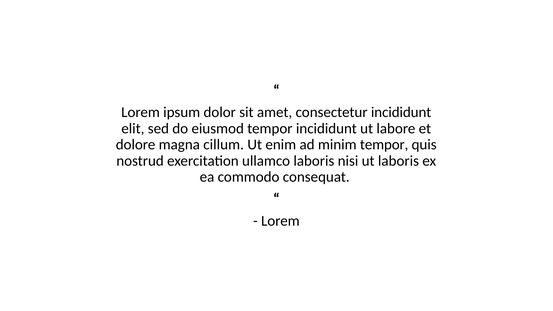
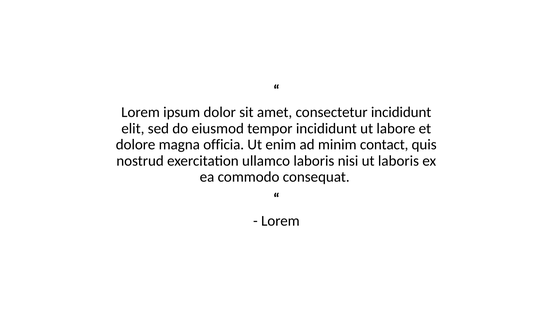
cillum: cillum -> officia (224, 145)
minim tempor: tempor -> contact (384, 145)
